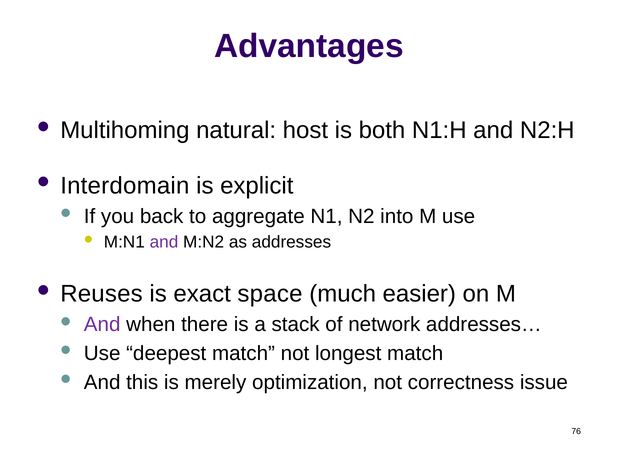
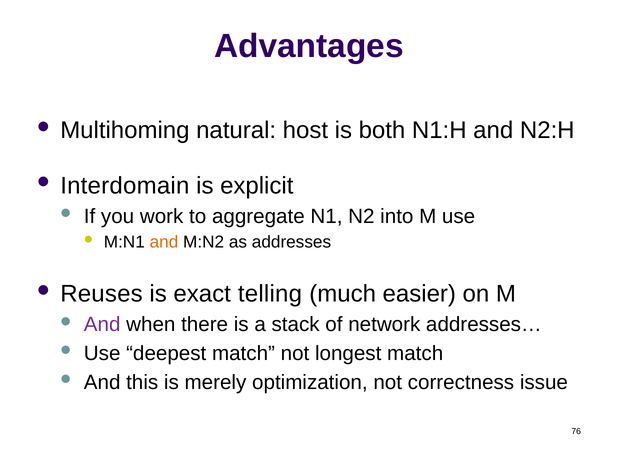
back: back -> work (162, 216)
and colour: purple -> orange (164, 242)
space: space -> telling (270, 294)
